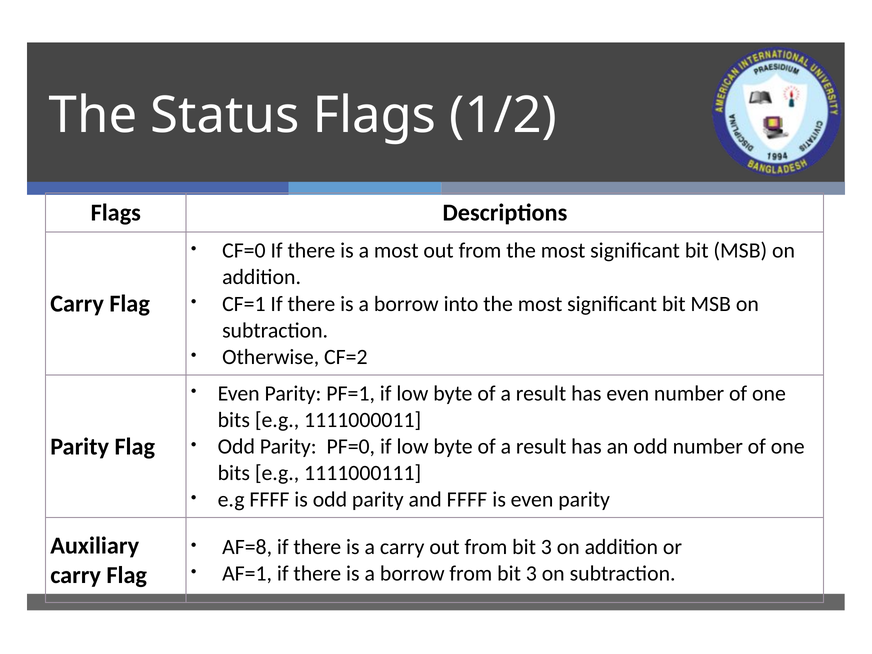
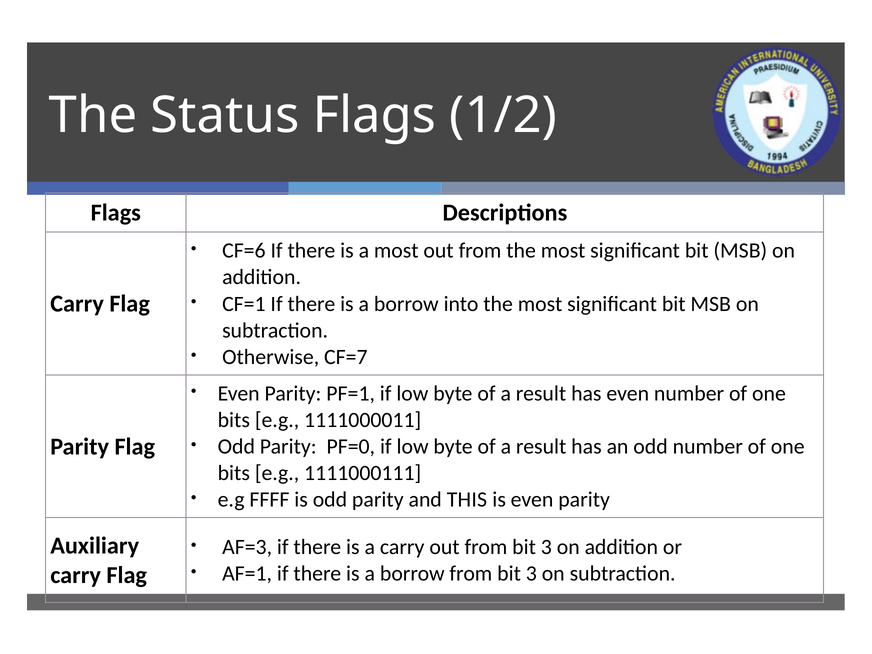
CF=0: CF=0 -> CF=6 (244, 251)
CF=2: CF=2 -> CF=7 (346, 357)
and FFFF: FFFF -> THIS (467, 500)
AF=8: AF=8 -> AF=3 (247, 547)
